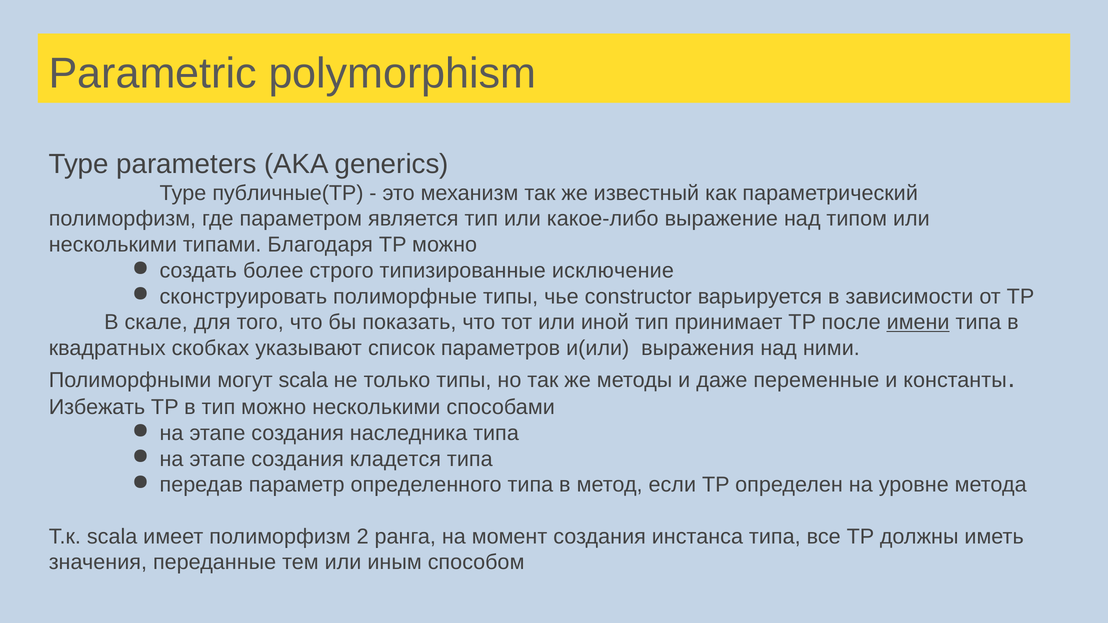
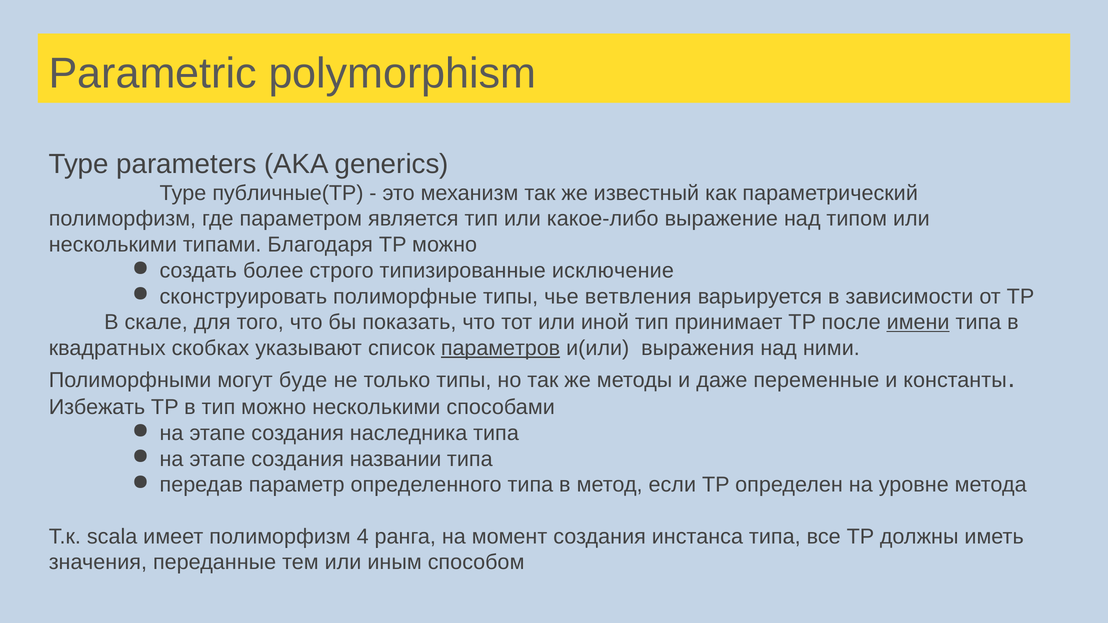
constructor: constructor -> ветвления (638, 297)
параметров underline: none -> present (501, 348)
могут scala: scala -> буде (303, 380)
кладется: кладется -> названии (396, 459)
2: 2 -> 4 (363, 537)
